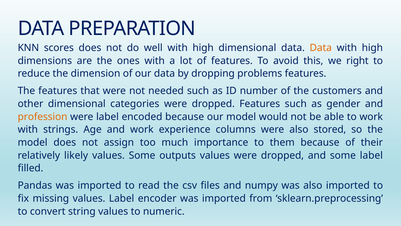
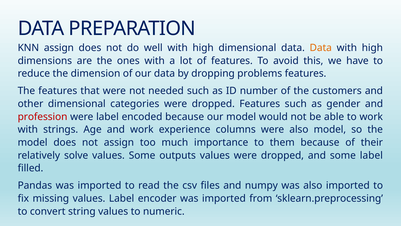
KNN scores: scores -> assign (59, 48)
right: right -> have (357, 61)
profession colour: orange -> red (43, 117)
also stored: stored -> model (330, 129)
likely: likely -> solve (76, 155)
